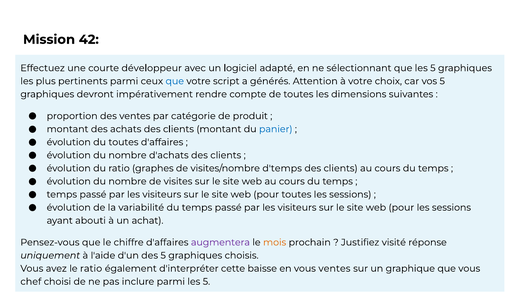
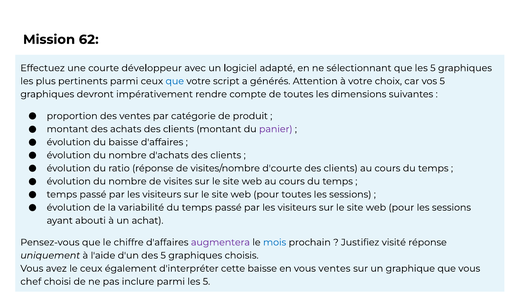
42: 42 -> 62 (89, 40)
panier colour: blue -> purple (276, 129)
du toutes: toutes -> baisse (123, 142)
ratio graphes: graphes -> réponse (153, 168)
d'temps: d'temps -> d'courte (282, 168)
mois colour: orange -> blue (275, 243)
le ratio: ratio -> ceux (91, 269)
